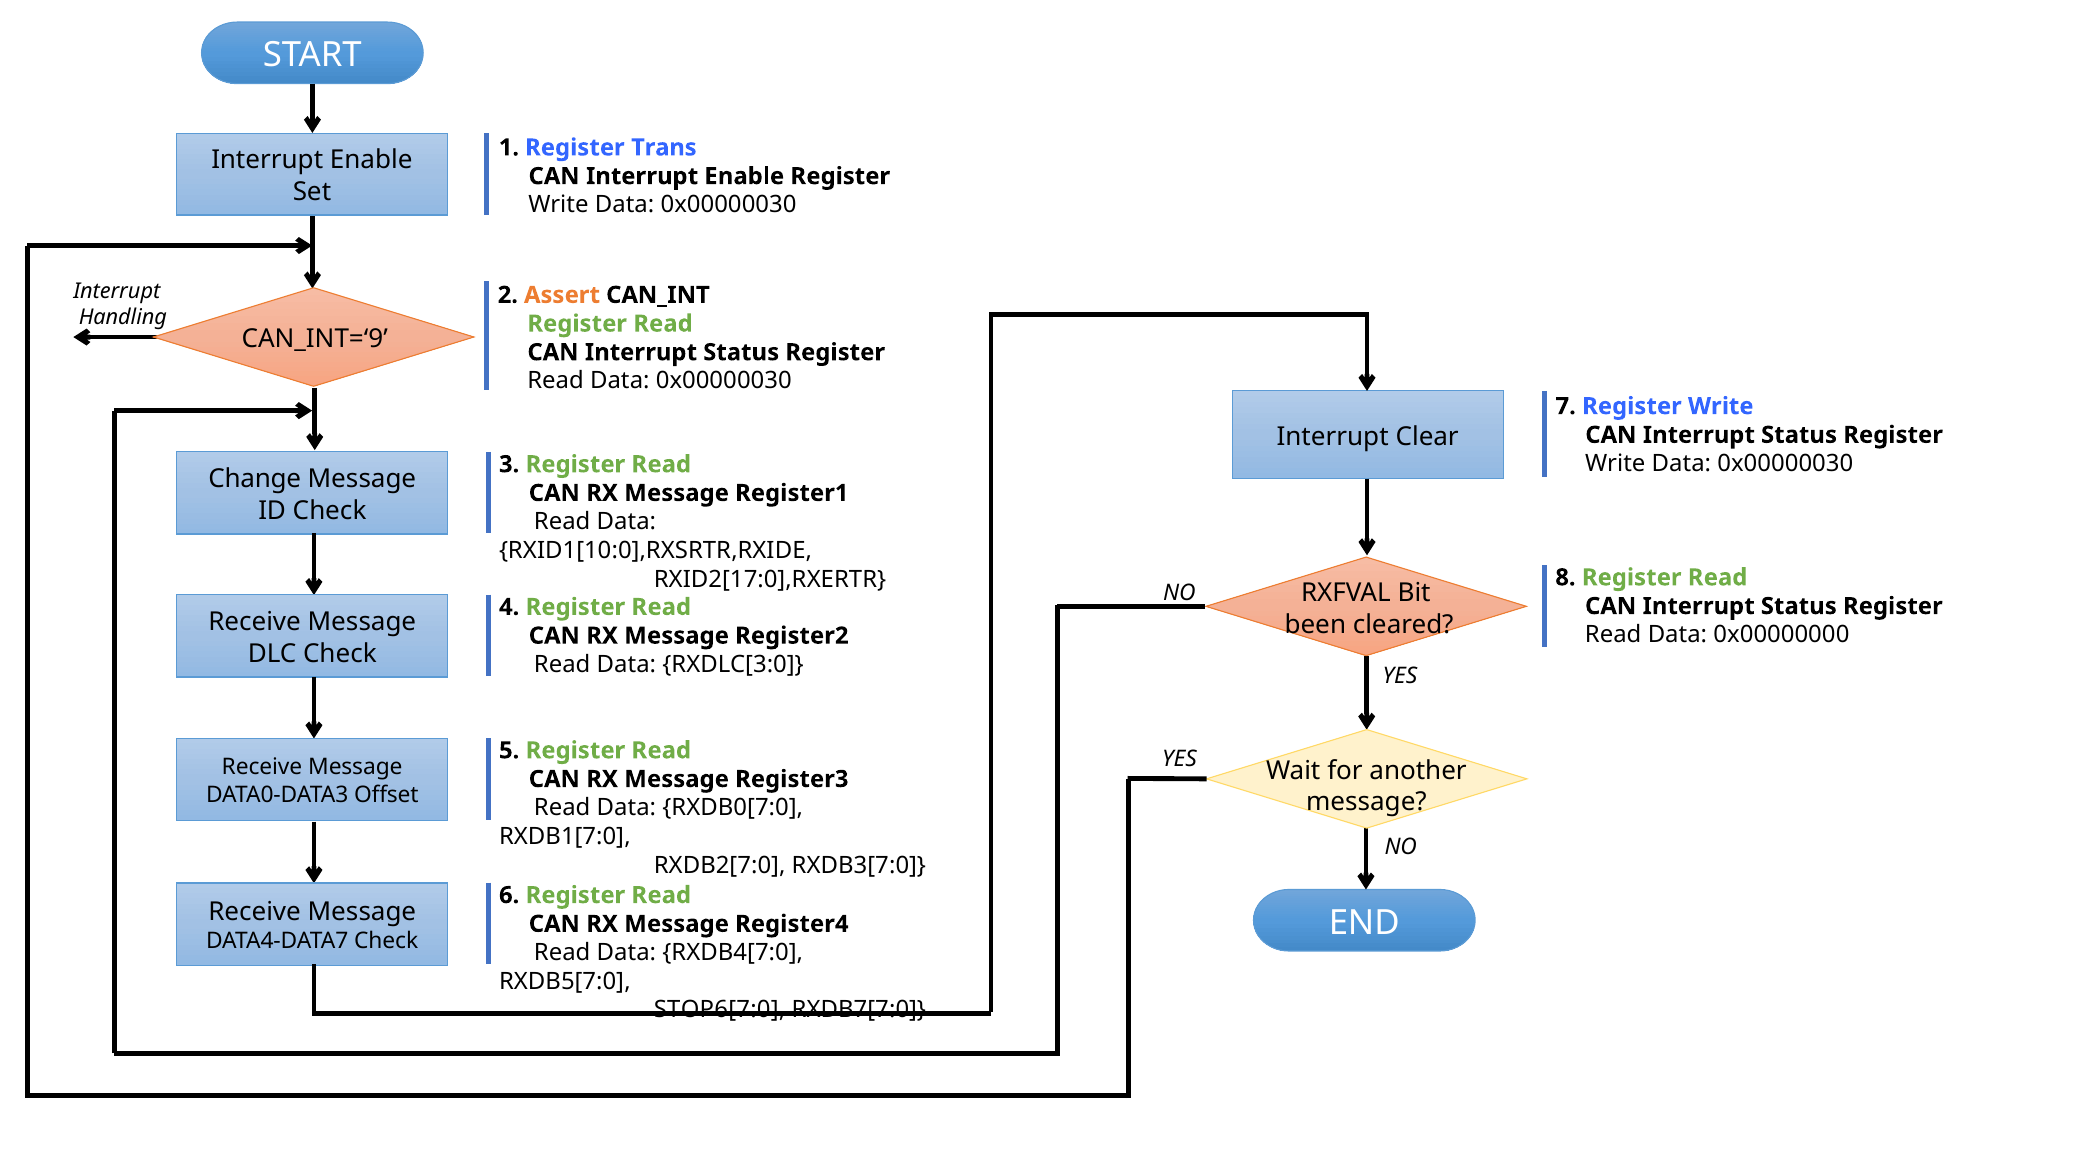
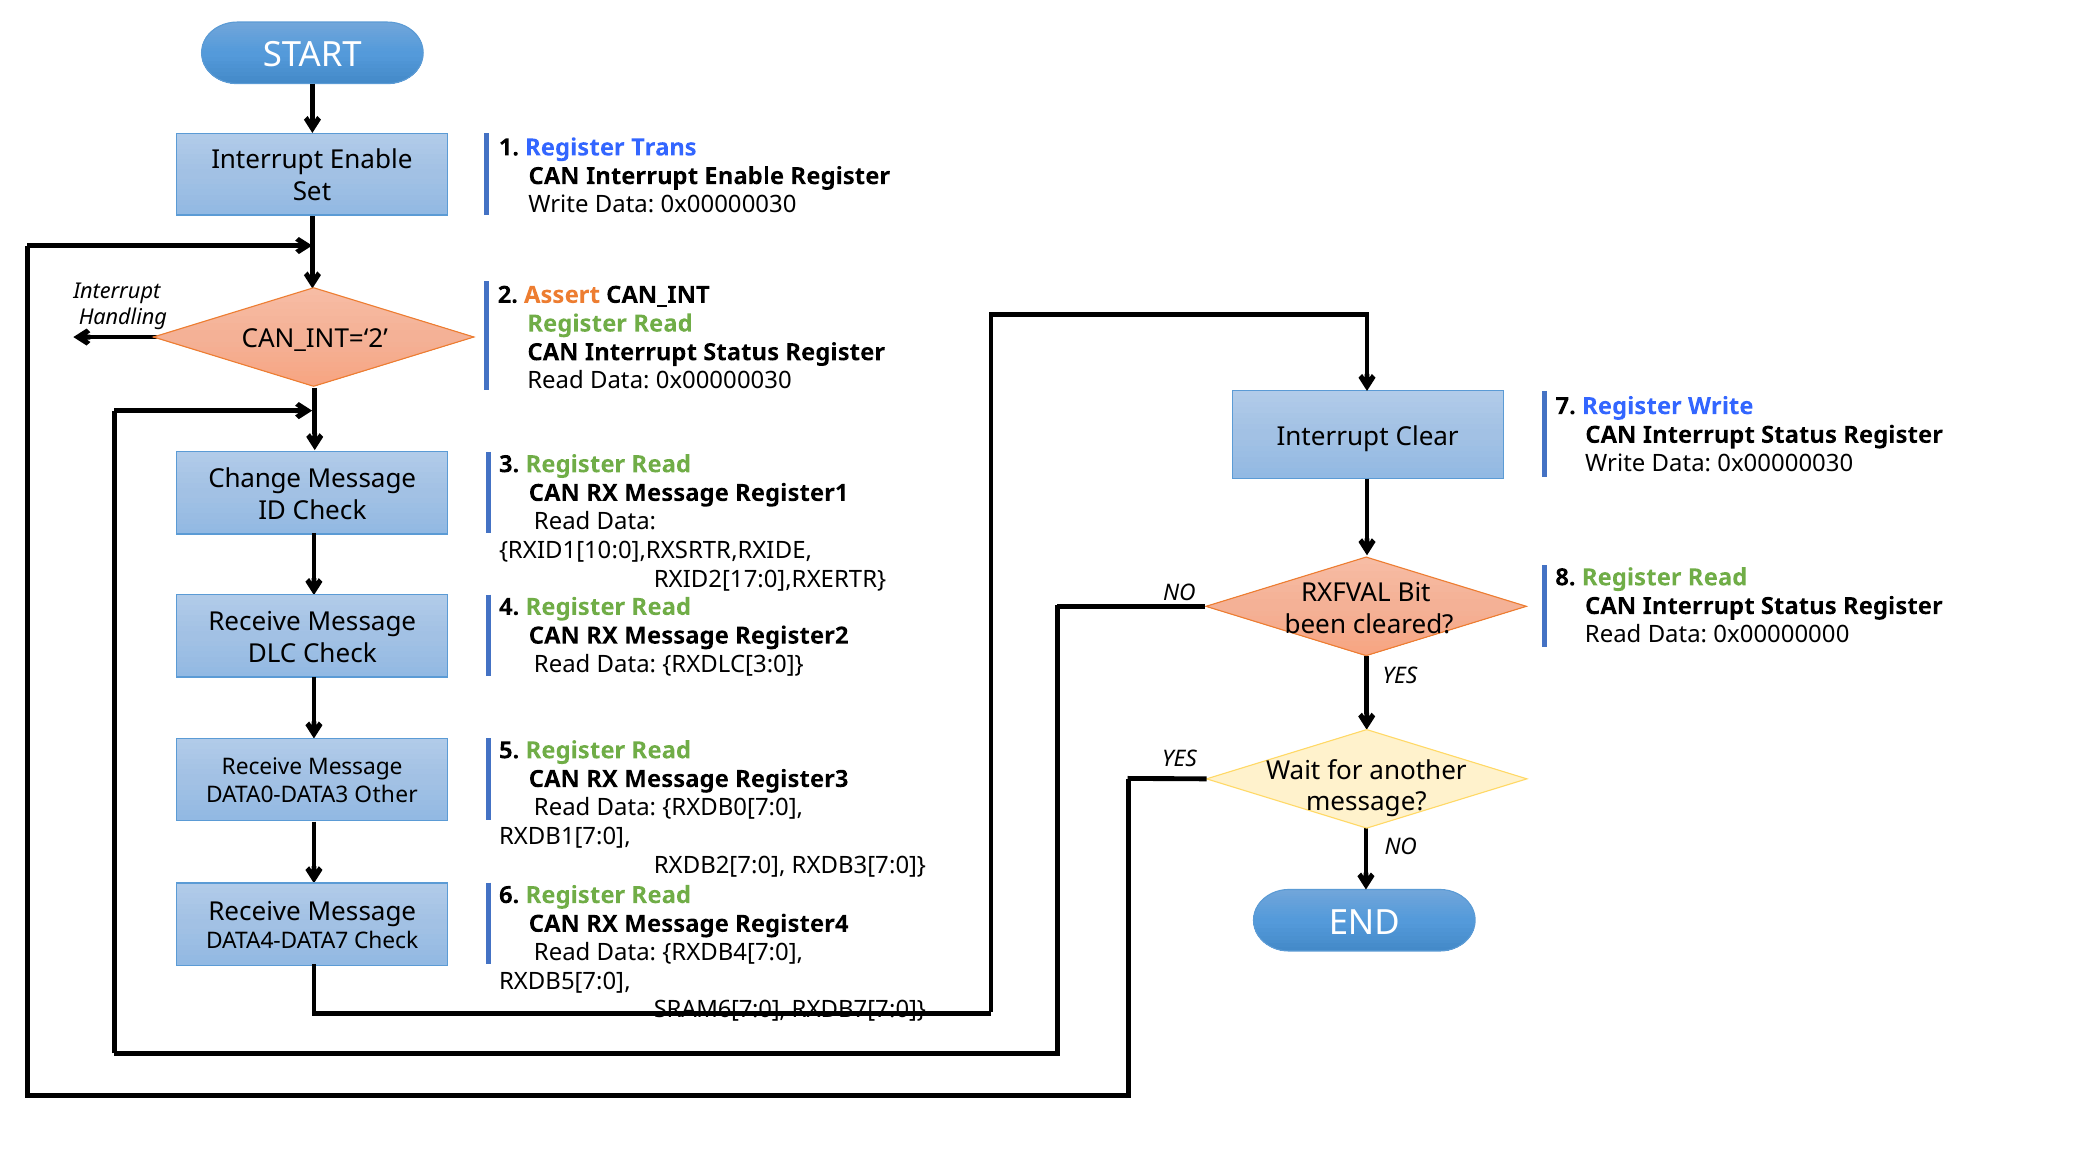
CAN_INT=‘9: CAN_INT=‘9 -> CAN_INT=‘2 (315, 339)
Offset: Offset -> Other (386, 795)
STOP6[7:0: STOP6[7:0 -> SRAM6[7:0 (720, 1010)
